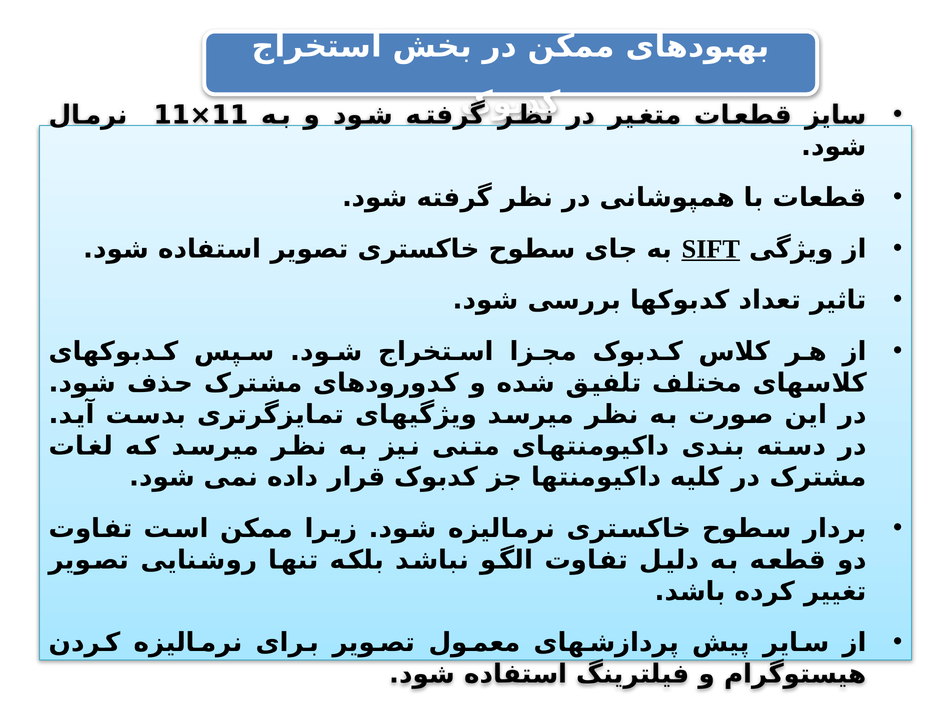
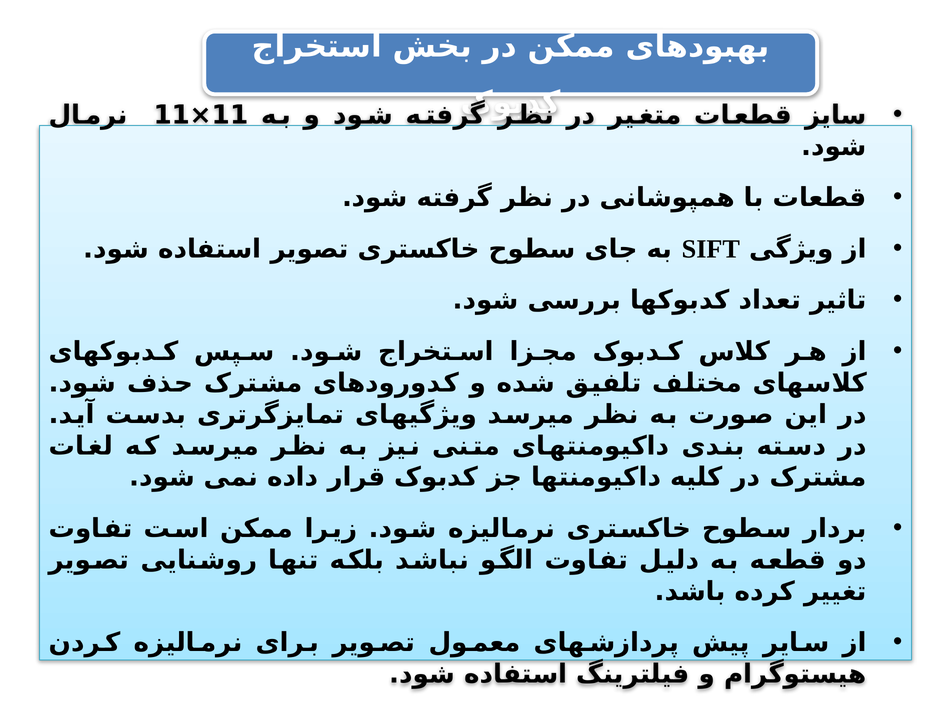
SIFT underline: present -> none (711, 249)
